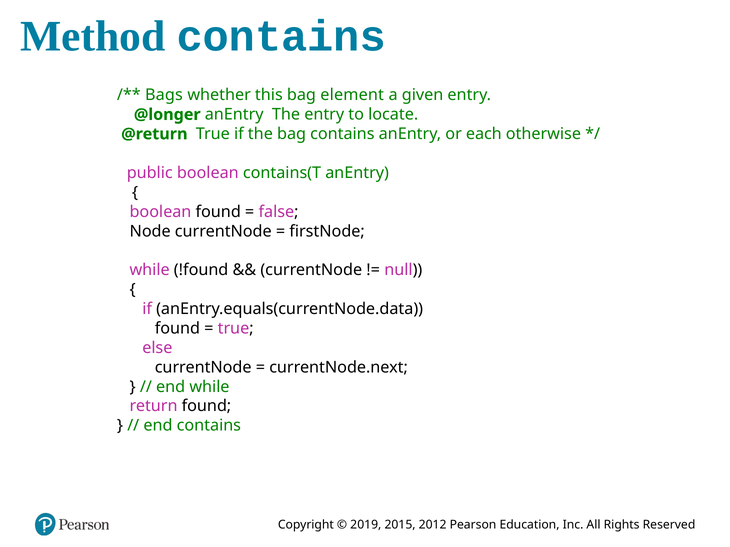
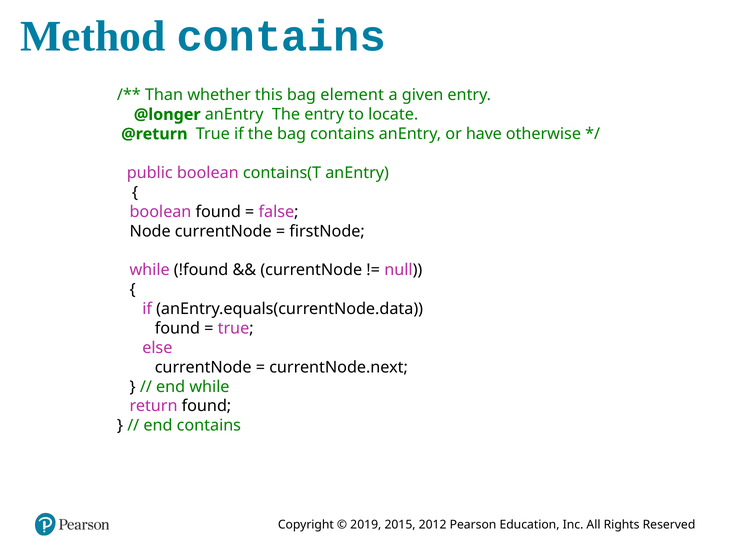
Bags: Bags -> Than (164, 95)
each: each -> have (484, 134)
